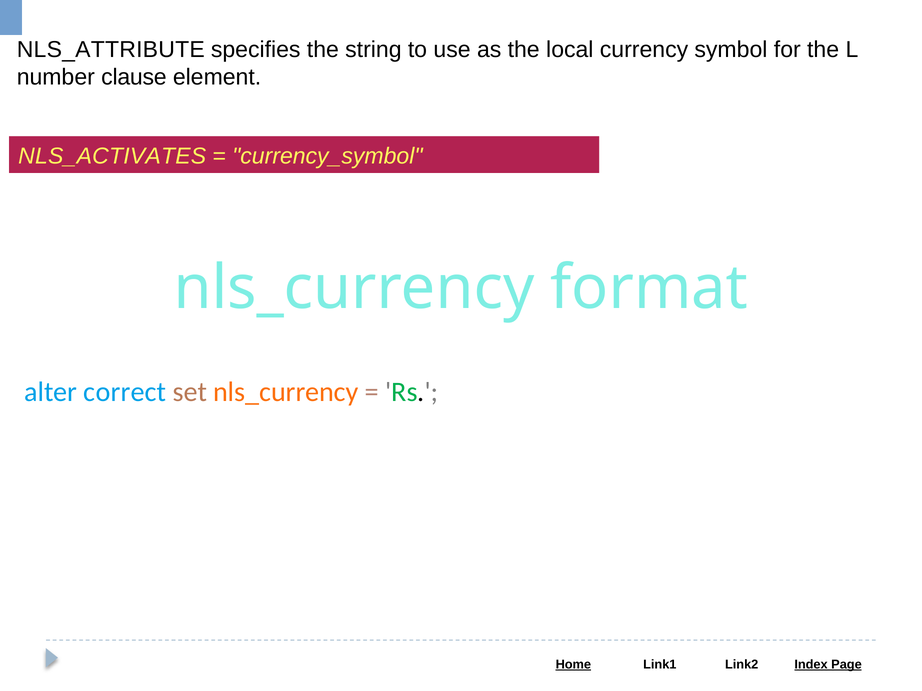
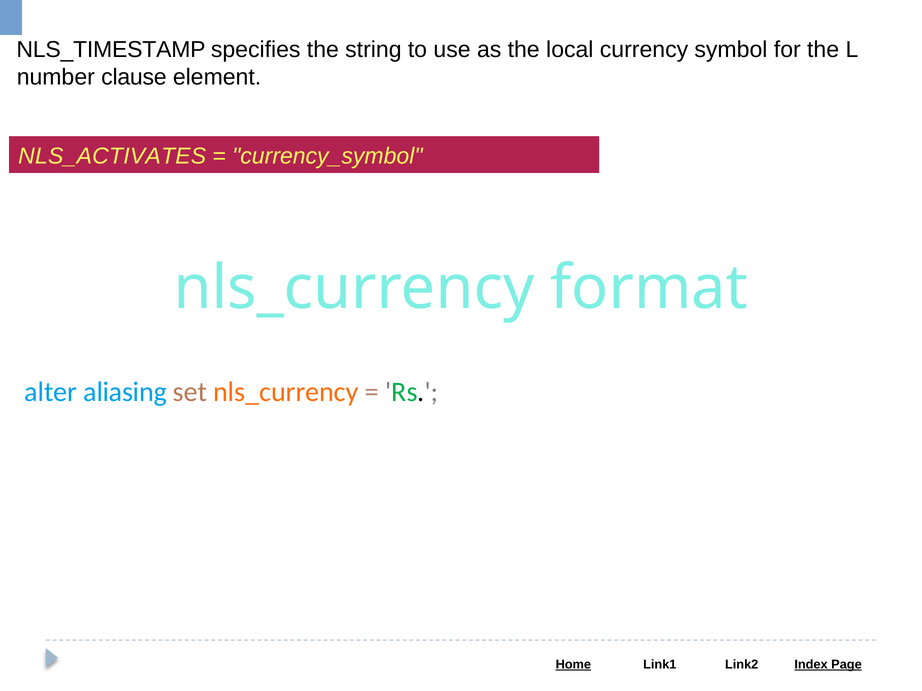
NLS_ATTRIBUTE: NLS_ATTRIBUTE -> NLS_TIMESTAMP (111, 50)
correct: correct -> aliasing (125, 392)
